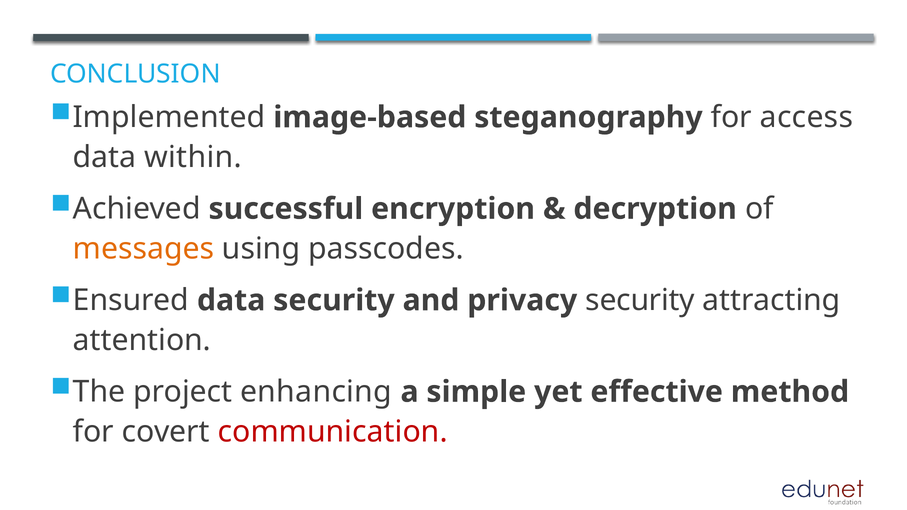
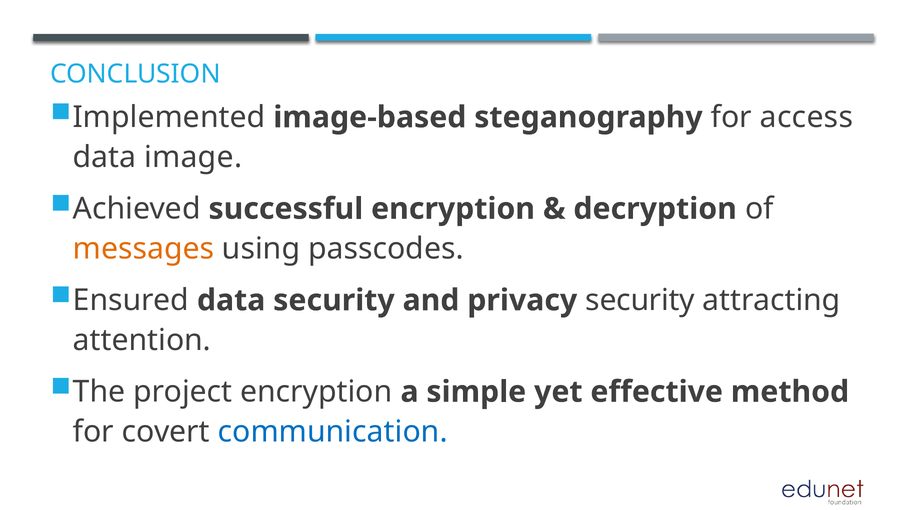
within: within -> image (193, 157)
project enhancing: enhancing -> encryption (316, 392)
communication colour: red -> blue (333, 432)
